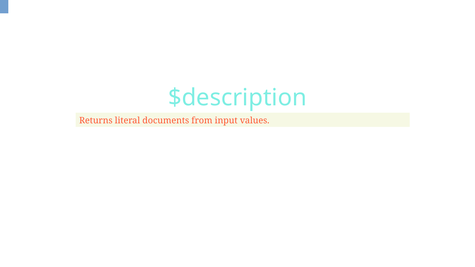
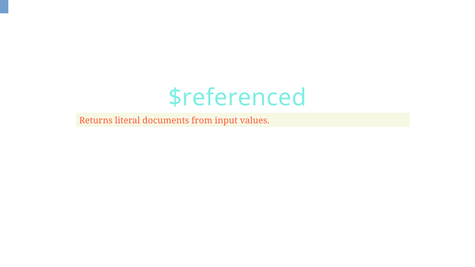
$description: $description -> $referenced (237, 98)
